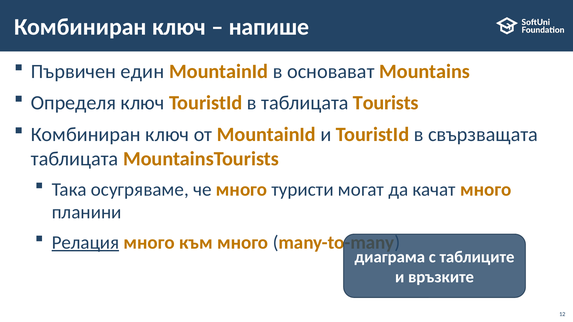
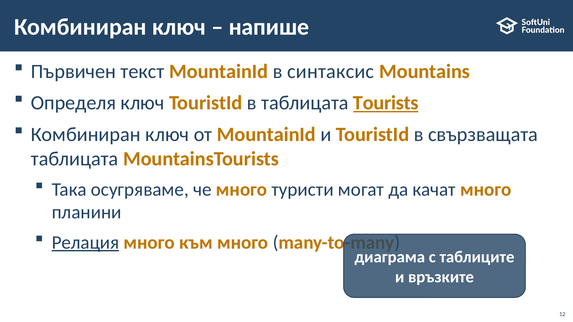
един: един -> текст (143, 72)
основават: основават -> синтаксис (331, 72)
Tourists underline: none -> present (386, 103)
